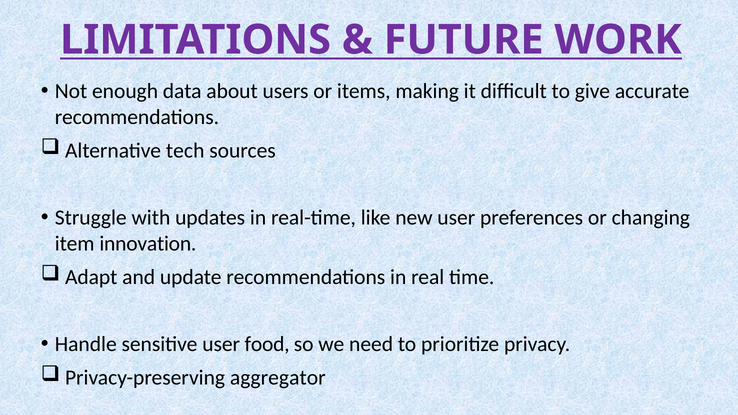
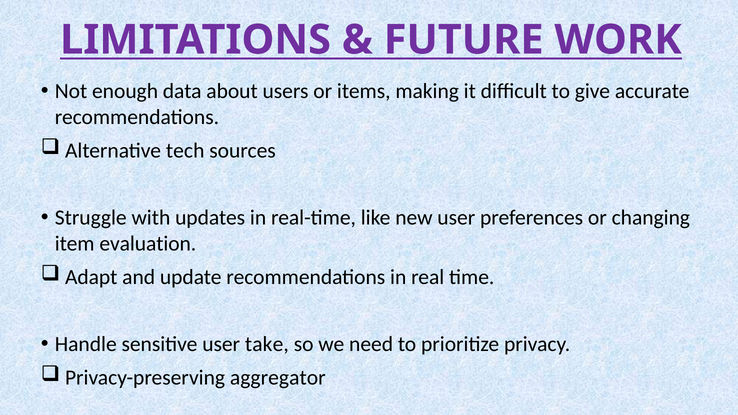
innovation: innovation -> evaluation (148, 244)
food: food -> take (267, 344)
